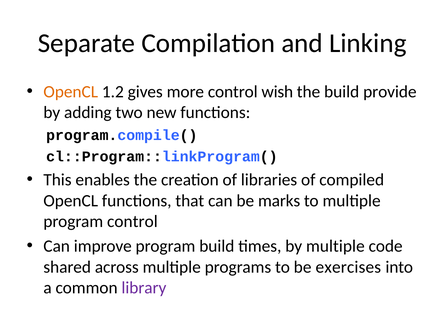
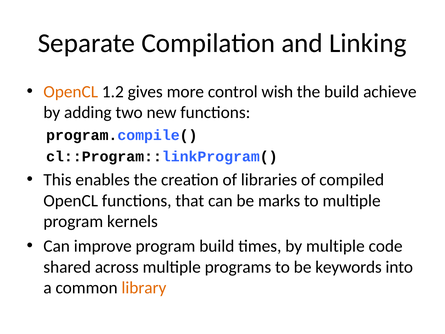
provide: provide -> achieve (390, 92)
program control: control -> kernels (132, 221)
exercises: exercises -> keywords (348, 267)
library colour: purple -> orange (144, 288)
